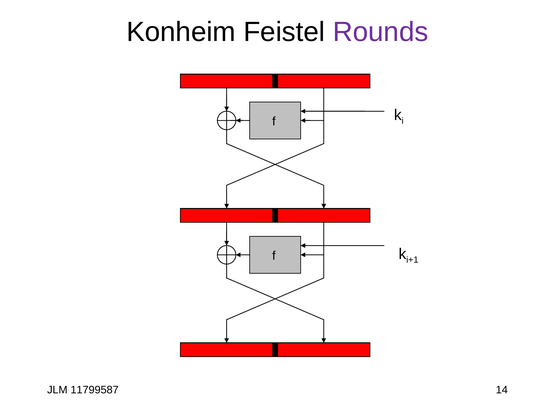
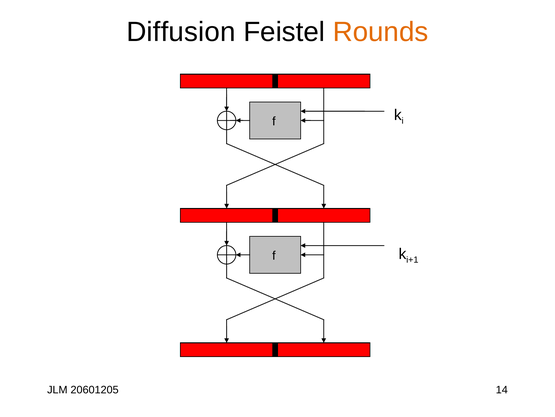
Konheim: Konheim -> Diffusion (181, 32)
Rounds colour: purple -> orange (381, 32)
11799587: 11799587 -> 20601205 (95, 389)
